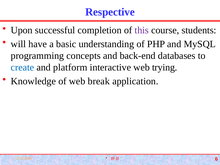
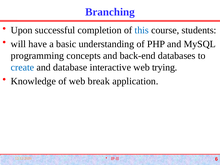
Respective: Respective -> Branching (110, 12)
this colour: purple -> blue (142, 30)
platform: platform -> database (70, 67)
